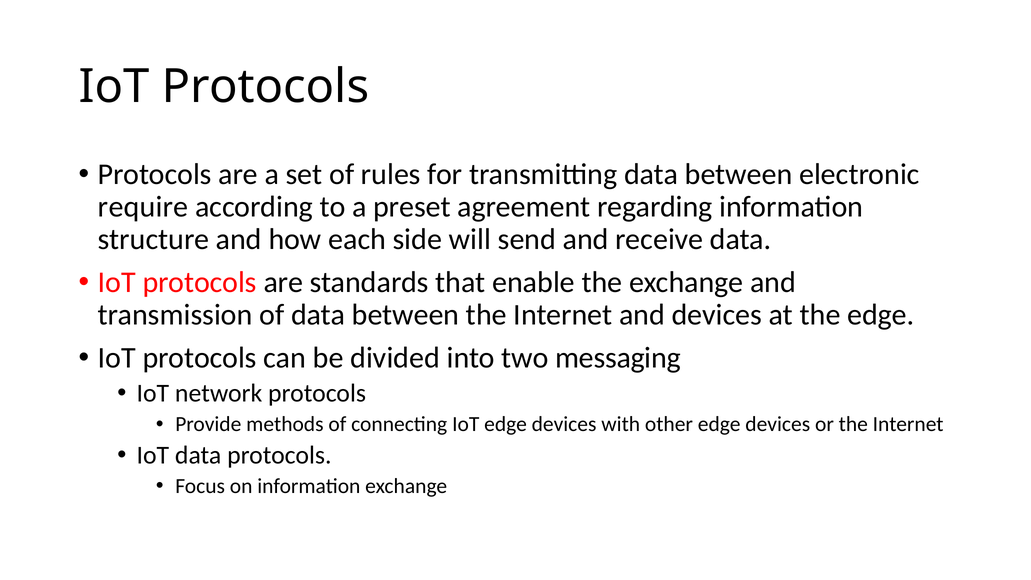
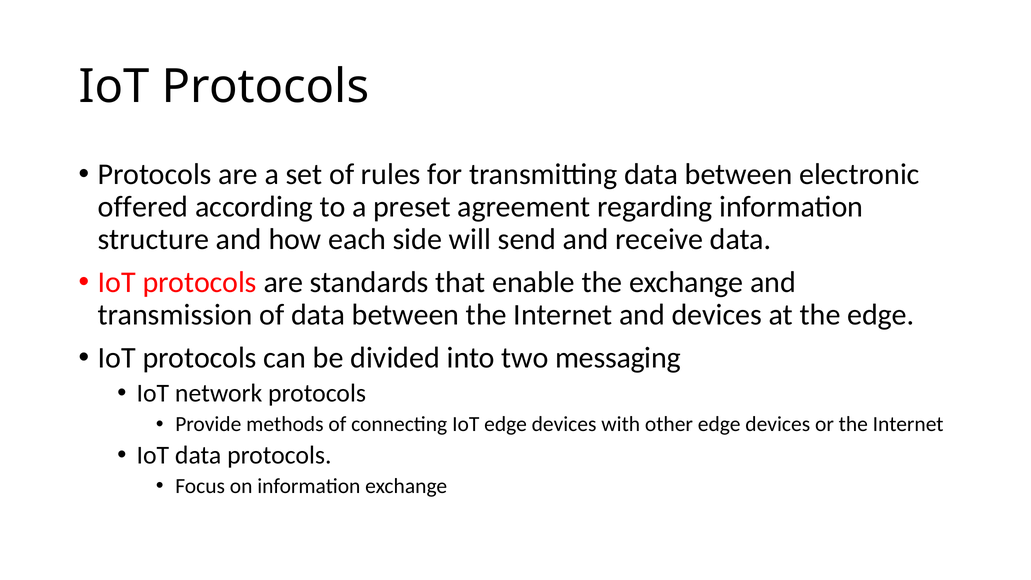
require: require -> offered (143, 207)
